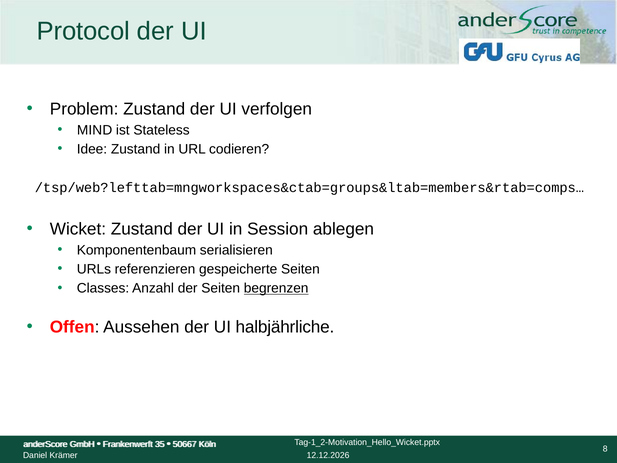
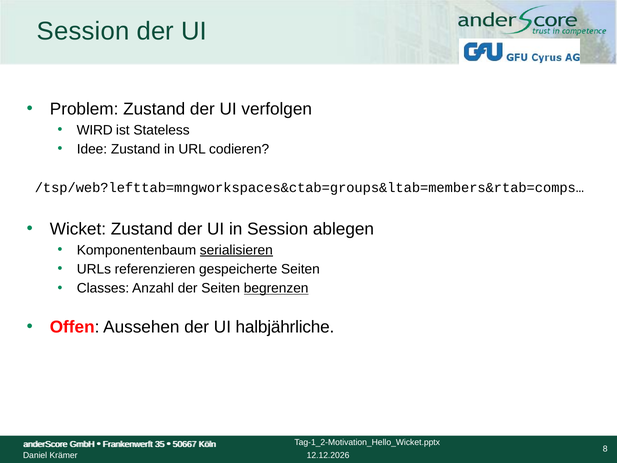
Protocol: Protocol -> Session (83, 31)
MIND: MIND -> WIRD (95, 130)
serialisieren underline: none -> present (236, 250)
